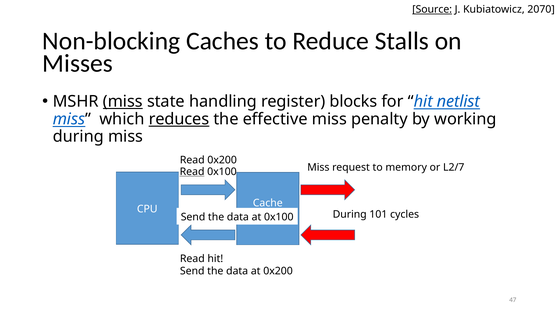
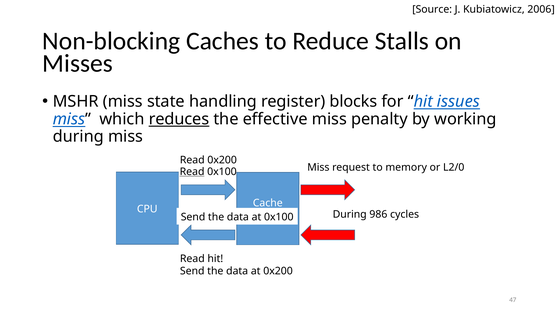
Source underline: present -> none (432, 9)
2070: 2070 -> 2006 (541, 9)
miss underline: present -> none (123, 102)
netlist: netlist -> issues (458, 102)
L2/7: L2/7 -> L2/0 (454, 168)
101: 101 -> 986 (378, 215)
